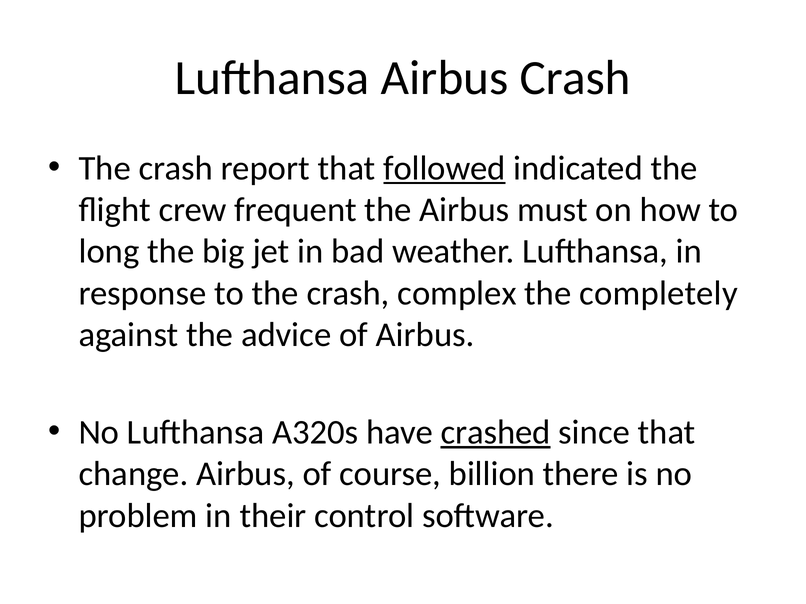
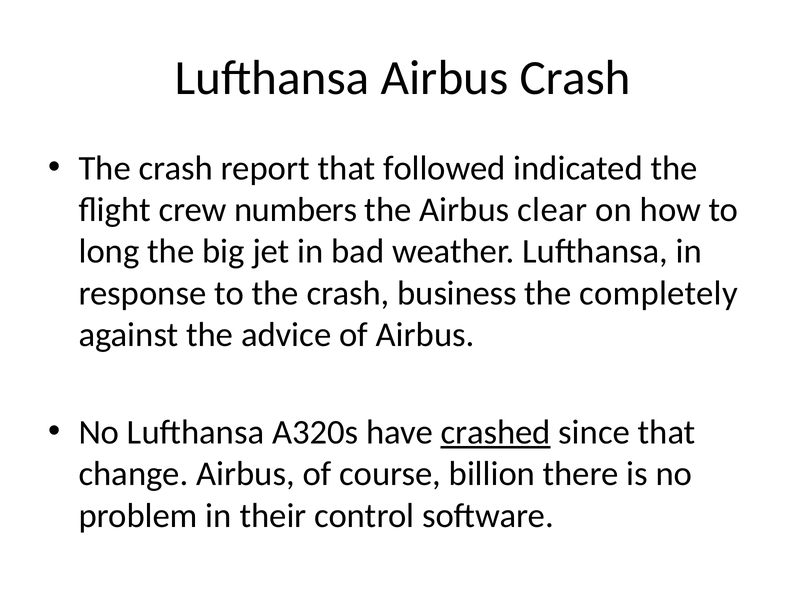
followed underline: present -> none (444, 168)
frequent: frequent -> numbers (296, 210)
must: must -> clear (552, 210)
complex: complex -> business (457, 293)
